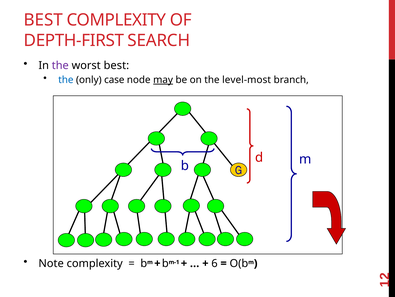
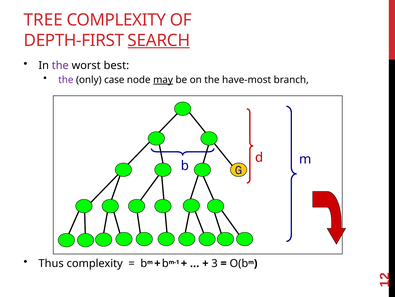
BEST: BEST -> TREE (43, 20)
SEARCH underline: none -> present (159, 40)
the colour: blue -> purple (66, 80)
level-most: level-most -> have-most (247, 80)
Note: Note -> Thus (51, 263)
6: 6 -> 3 (215, 263)
